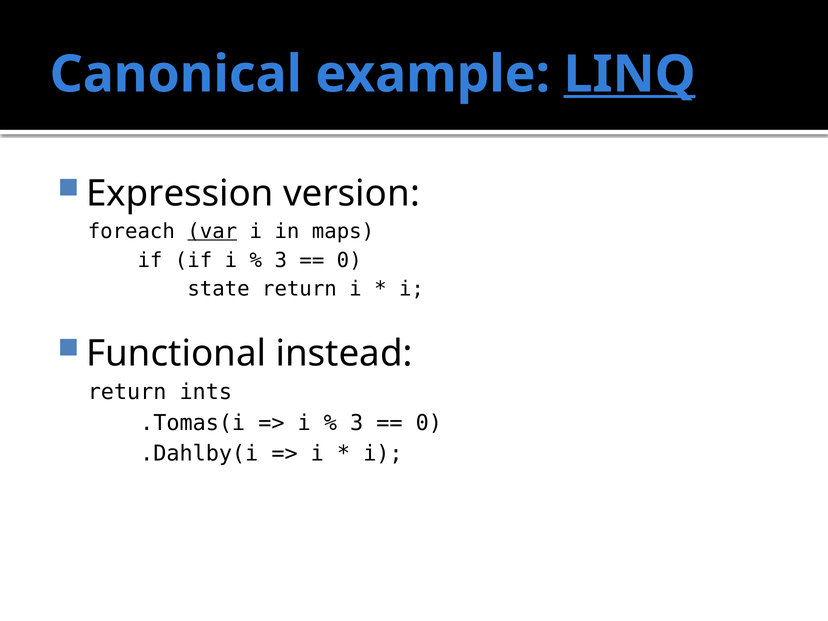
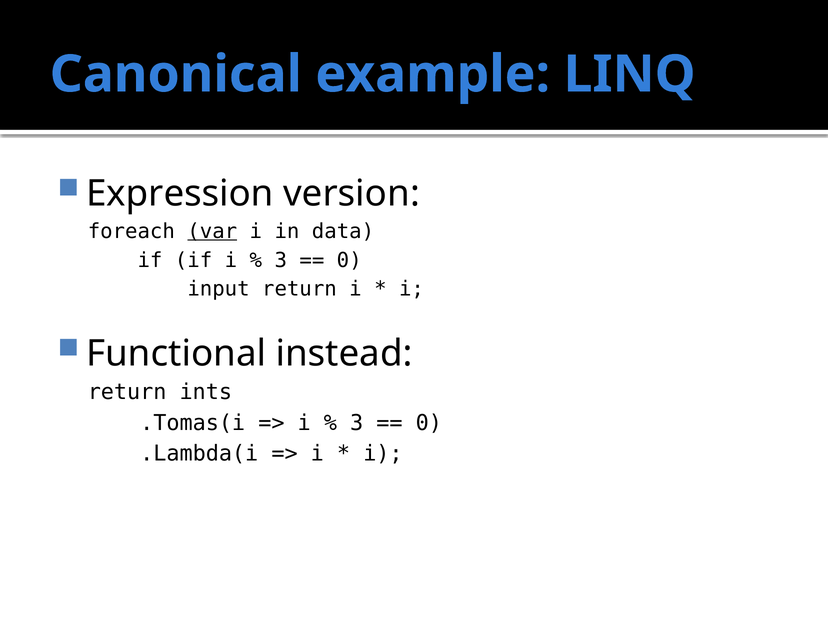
LINQ underline: present -> none (630, 74)
maps: maps -> data (343, 231)
state: state -> input (219, 289)
.Dahlby(i: .Dahlby(i -> .Lambda(i (199, 453)
